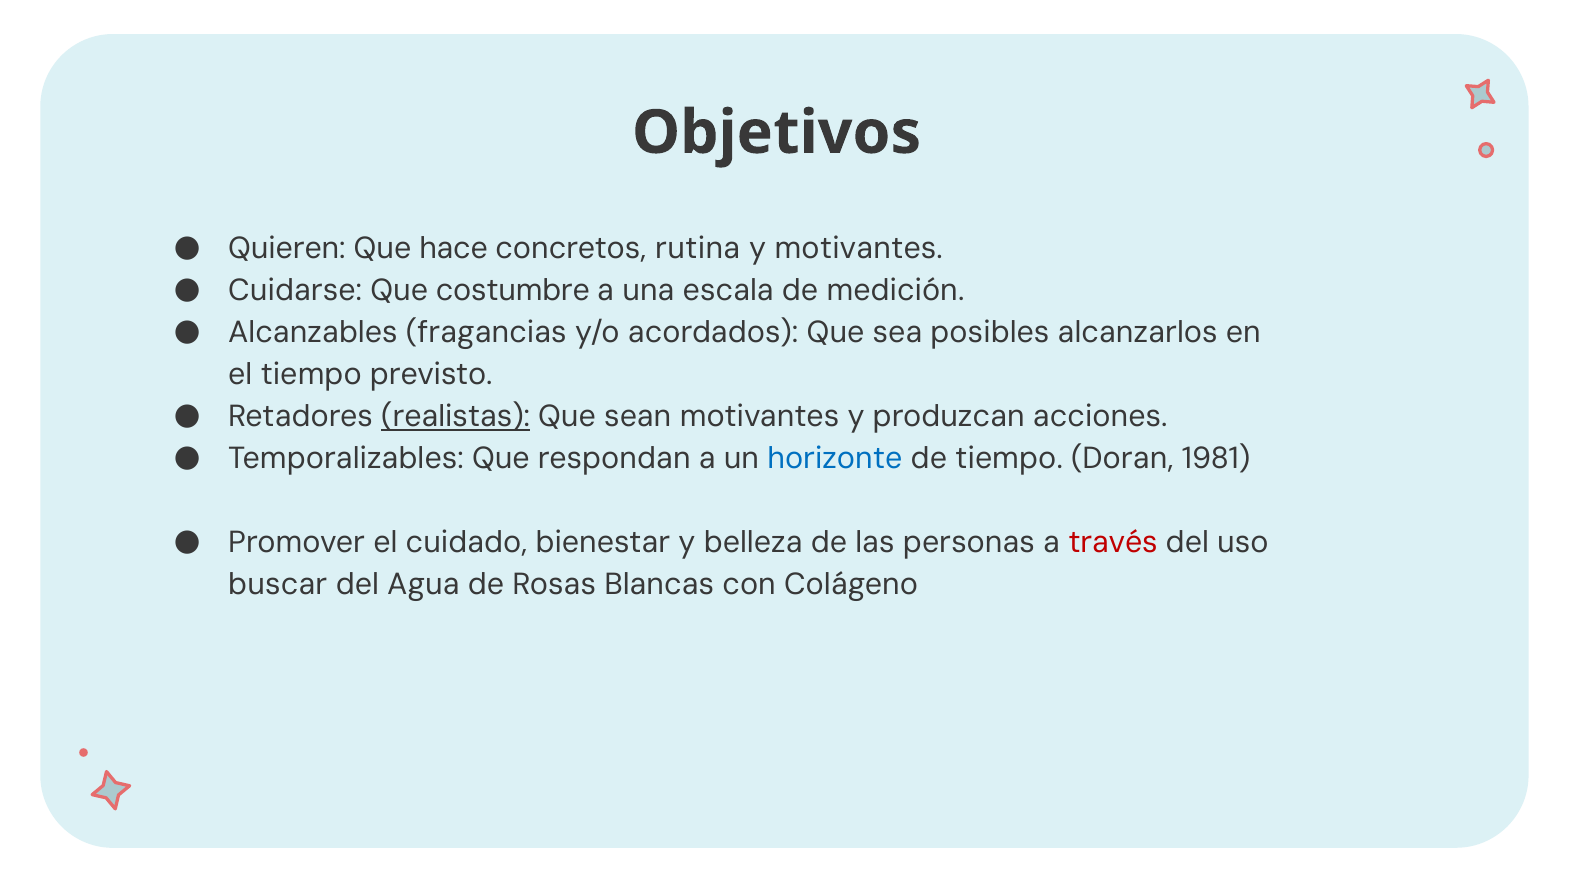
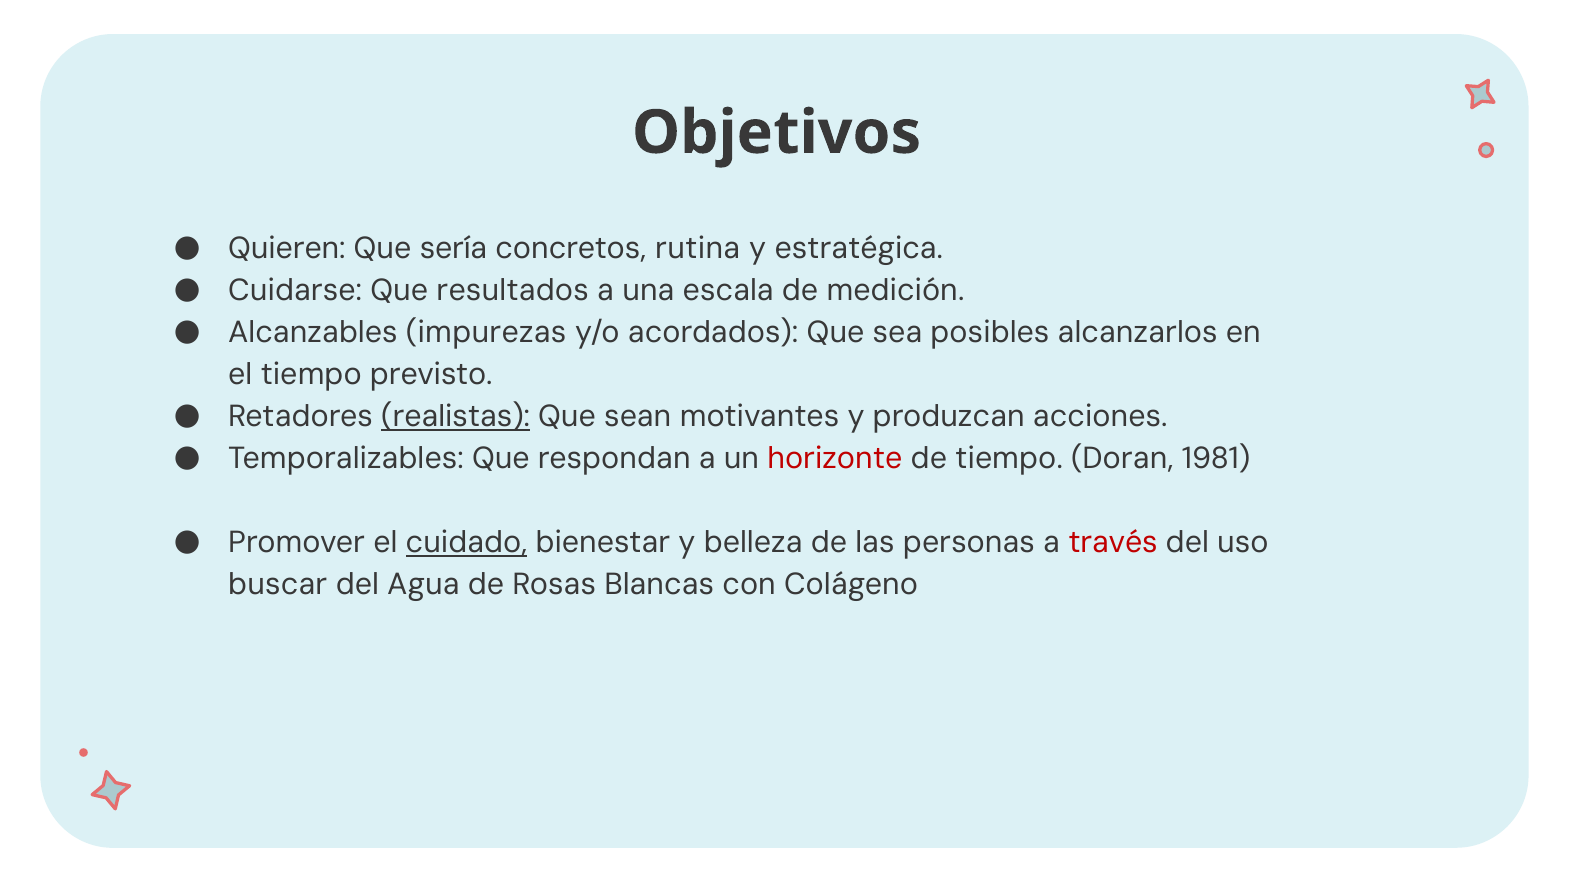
hace: hace -> sería (454, 249)
y motivantes: motivantes -> estratégica (859, 249)
costumbre: costumbre -> resultados (513, 291)
fragancias: fragancias -> impurezas (486, 333)
horizonte colour: blue -> red (835, 459)
cuidado underline: none -> present (467, 543)
